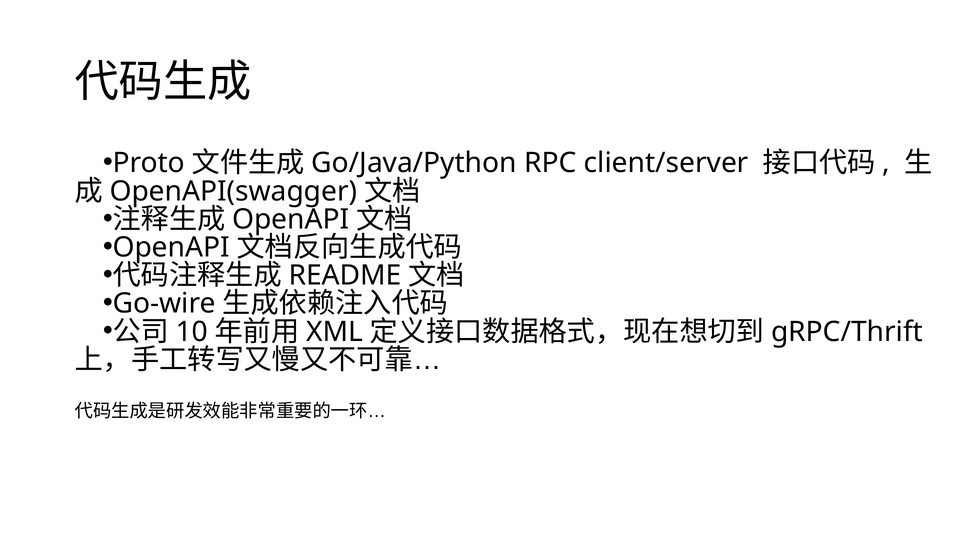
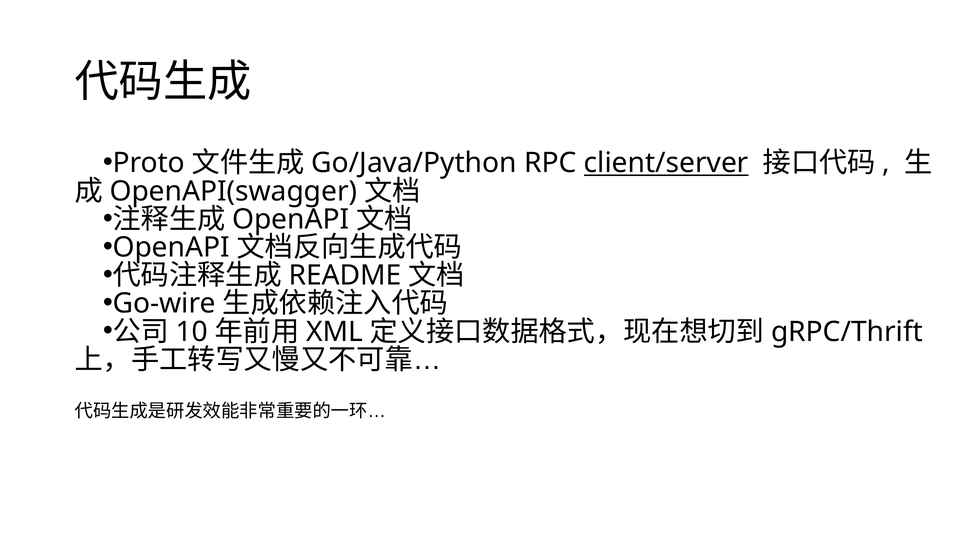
client/server underline: none -> present (666, 163)
